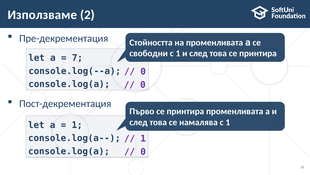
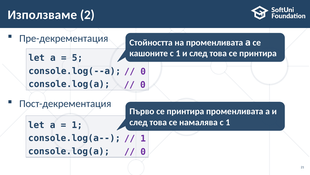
свободни: свободни -> кашоните (149, 53)
7: 7 -> 5 (77, 58)
